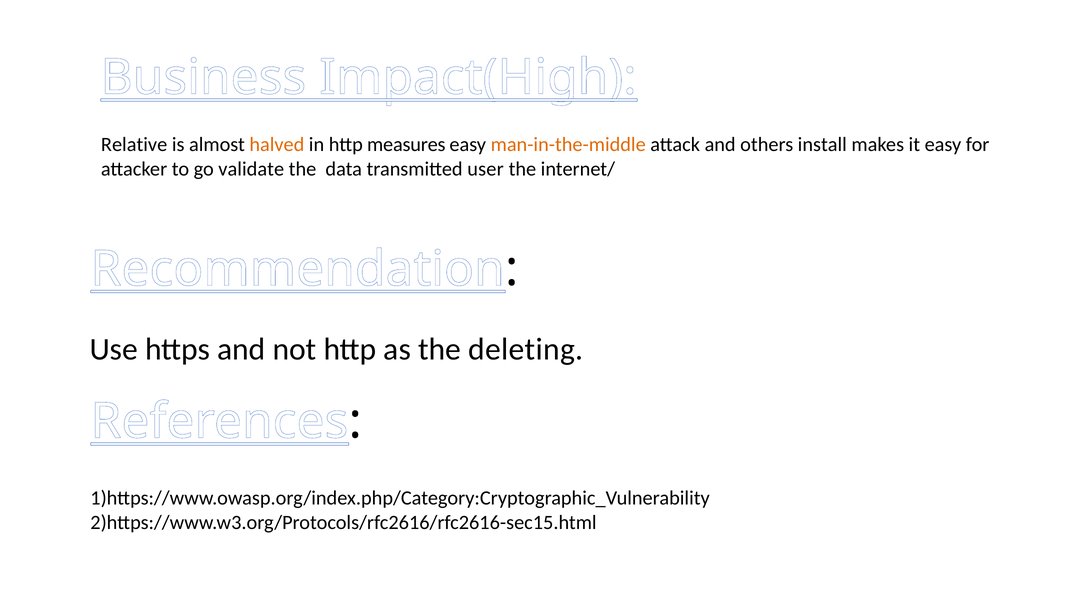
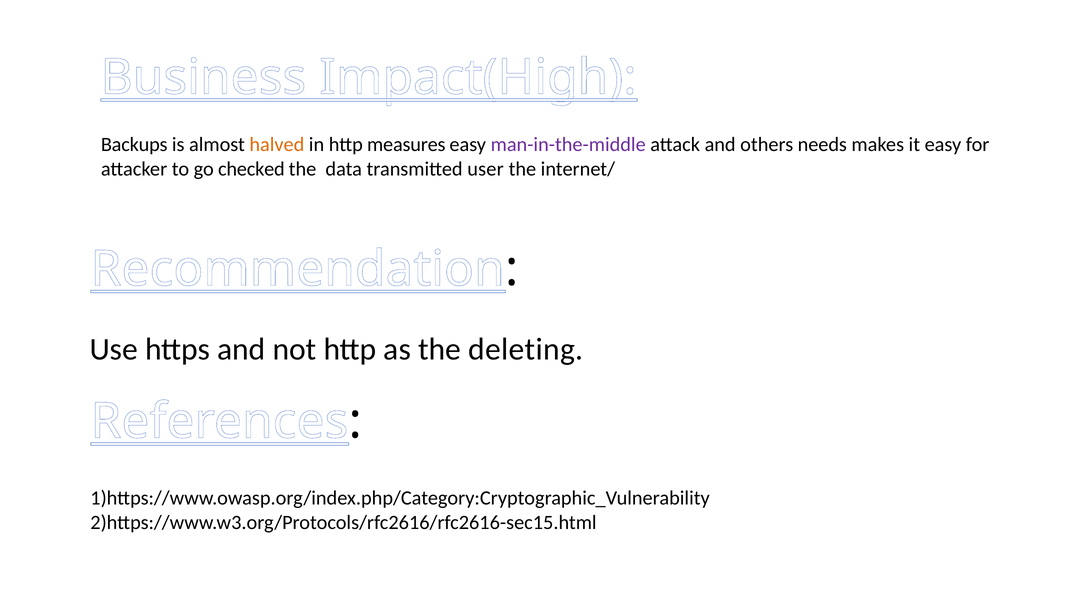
Relative: Relative -> Backups (134, 145)
man-in-the-middle colour: orange -> purple (568, 145)
install: install -> needs (822, 145)
validate: validate -> checked (251, 169)
